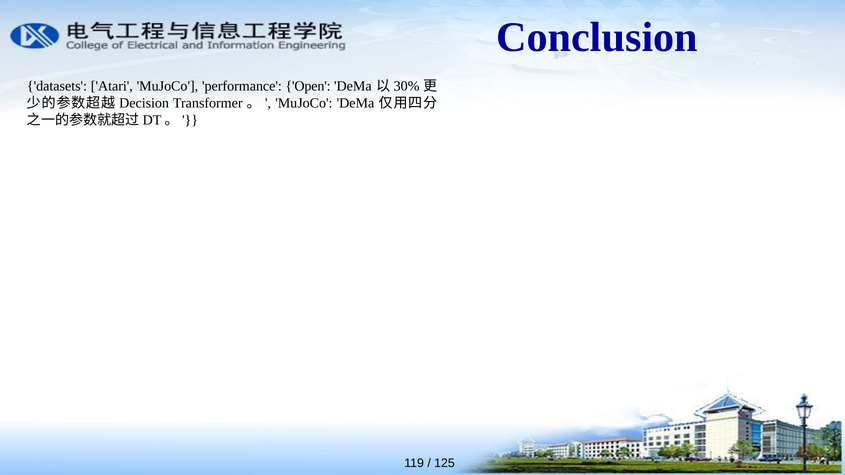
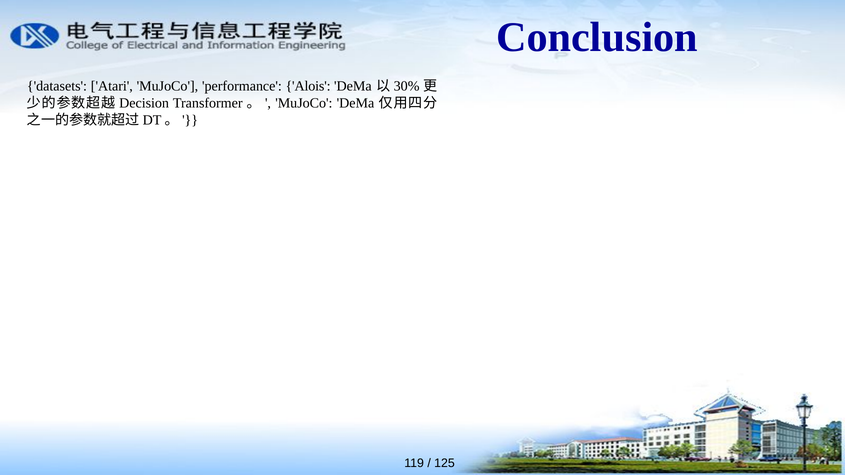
Open: Open -> Alois (308, 86)
